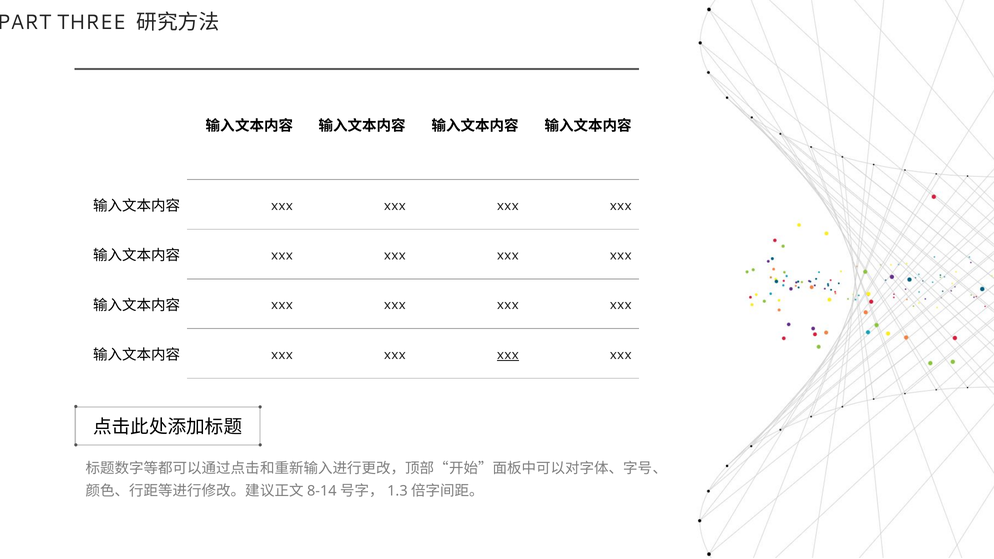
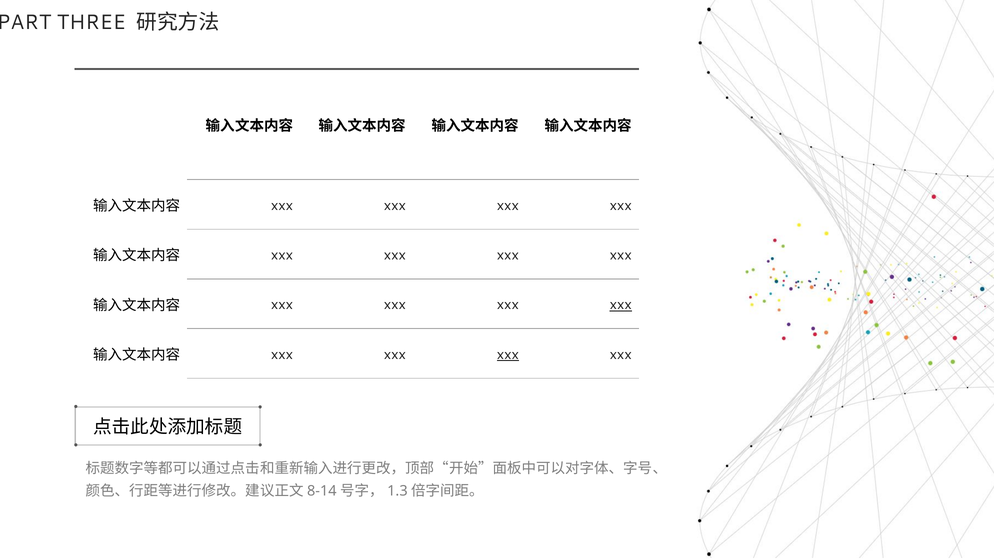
xxx underline: none -> present (621, 305)
